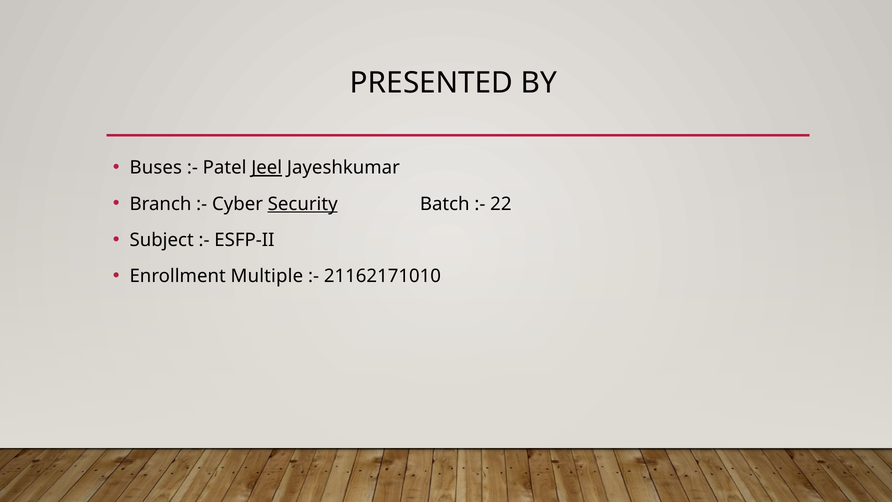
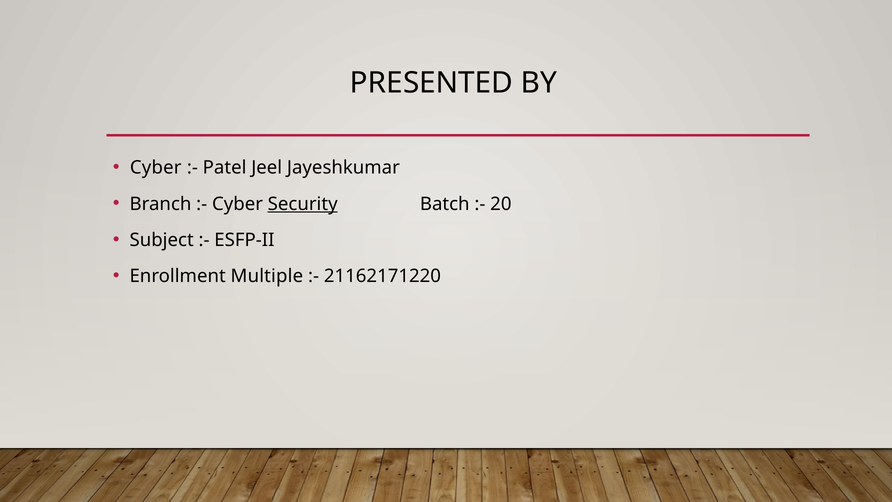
Buses: Buses -> Cyber (156, 168)
Jeel underline: present -> none (267, 168)
22: 22 -> 20 (501, 204)
21162171010: 21162171010 -> 21162171220 (382, 276)
